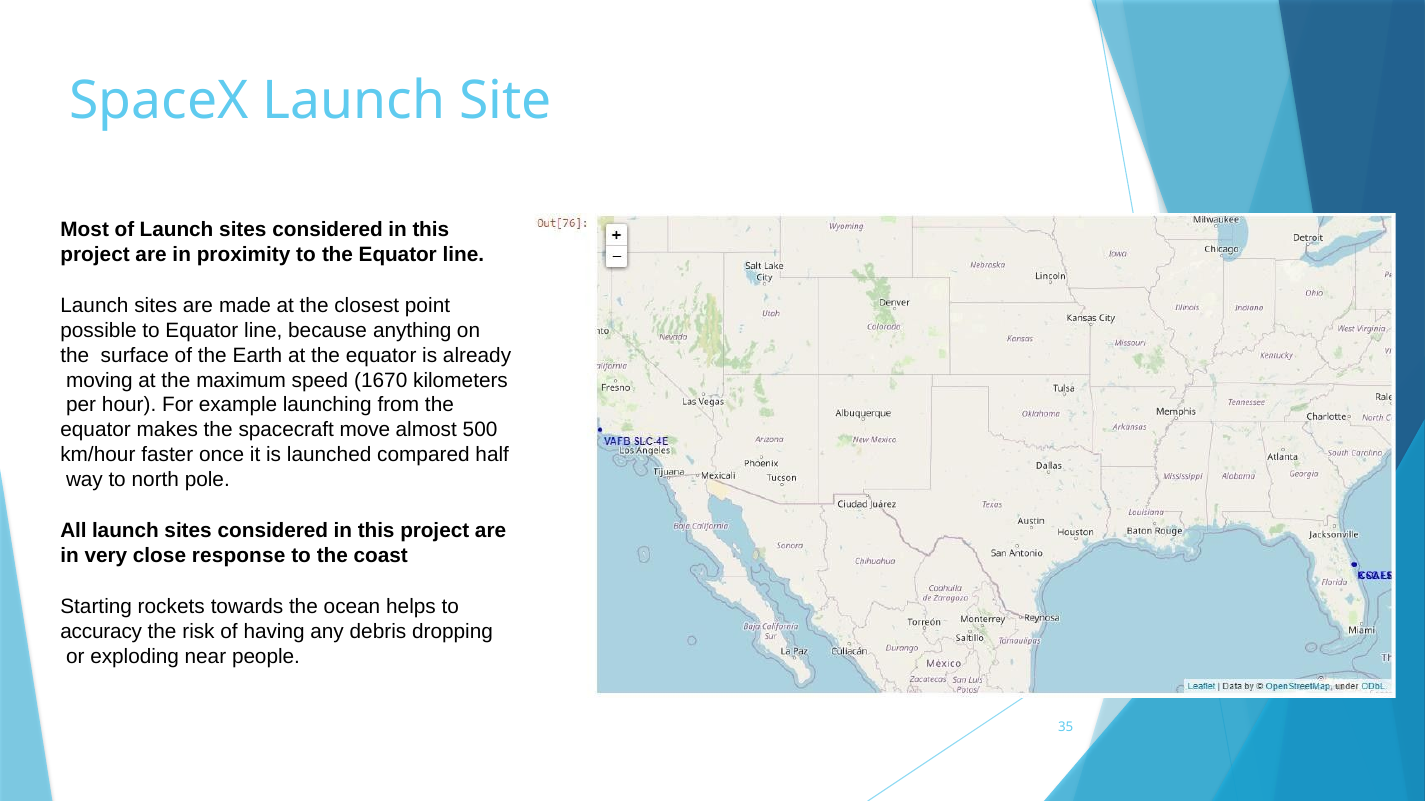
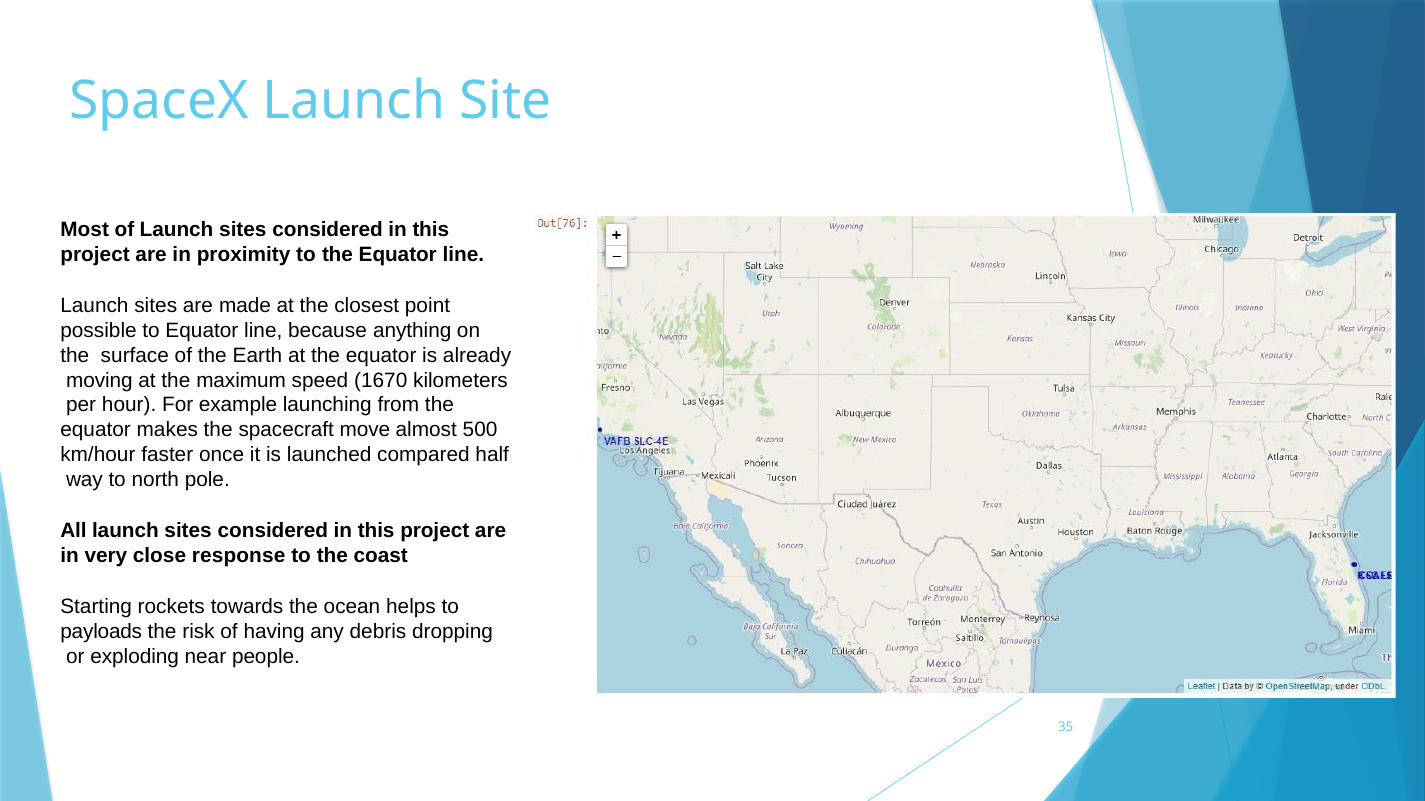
accuracy: accuracy -> payloads (101, 632)
